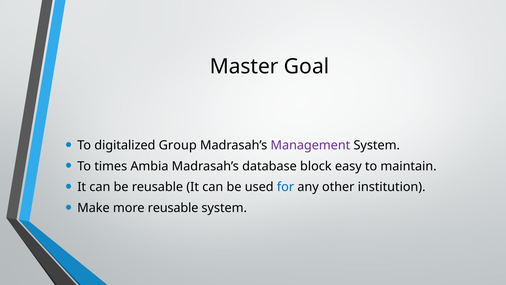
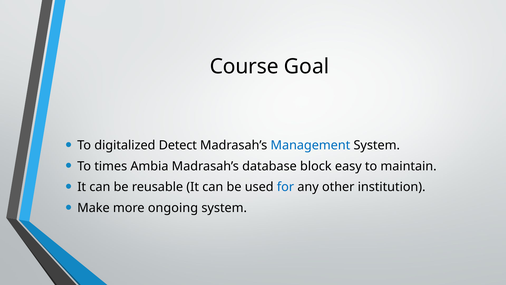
Master: Master -> Course (244, 66)
Group: Group -> Detect (178, 145)
Management colour: purple -> blue (310, 145)
more reusable: reusable -> ongoing (173, 208)
